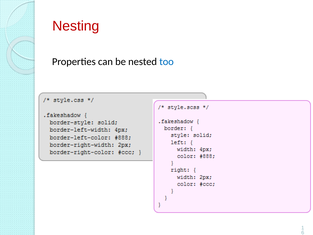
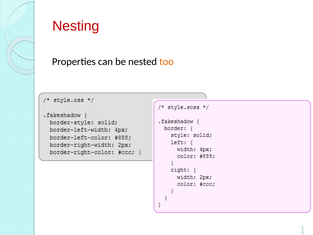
too colour: blue -> orange (167, 62)
